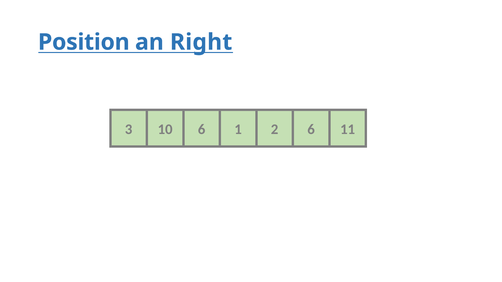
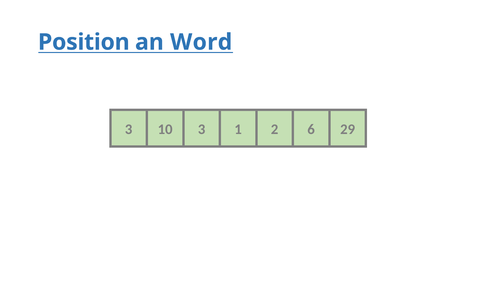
Right: Right -> Word (201, 42)
10 6: 6 -> 3 (202, 129)
11: 11 -> 29 (348, 129)
